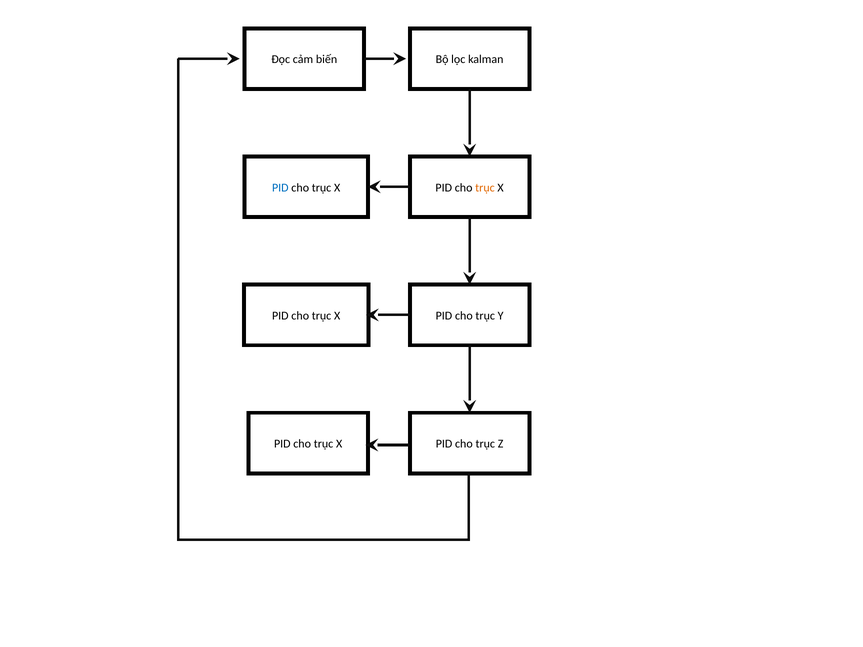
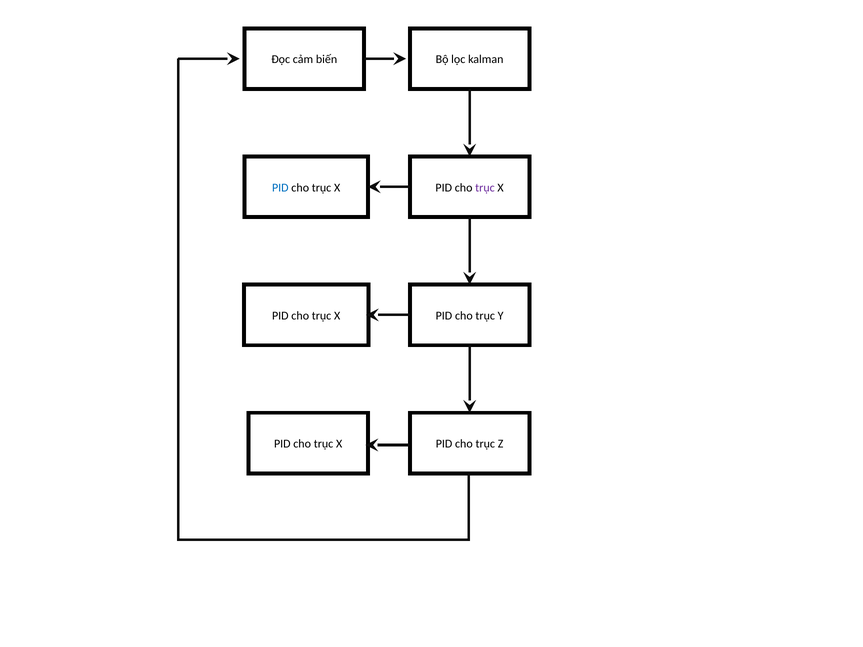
trục colour: orange -> purple (485, 188)
